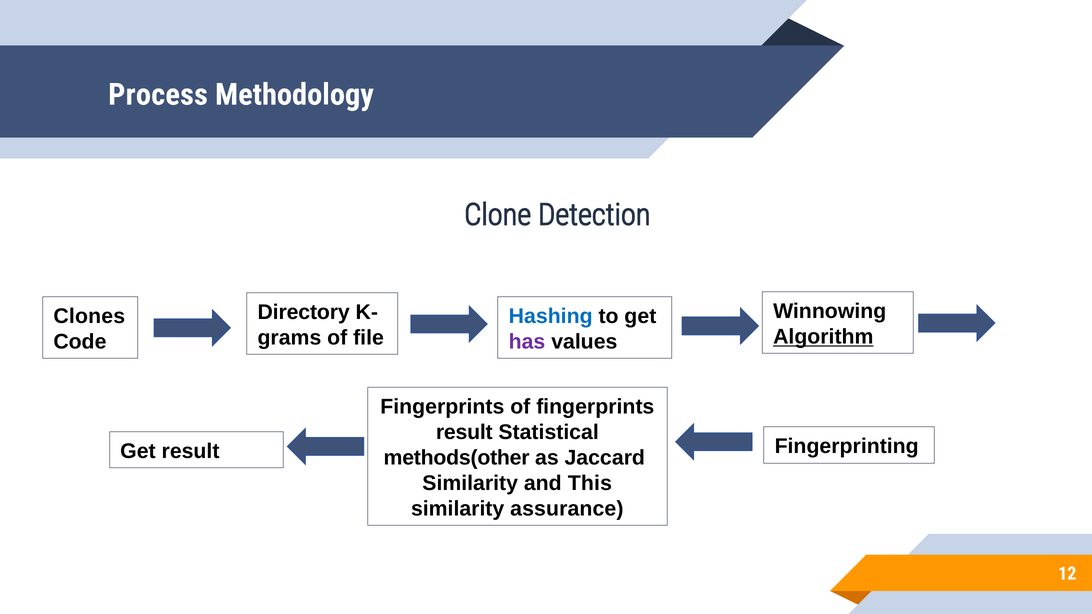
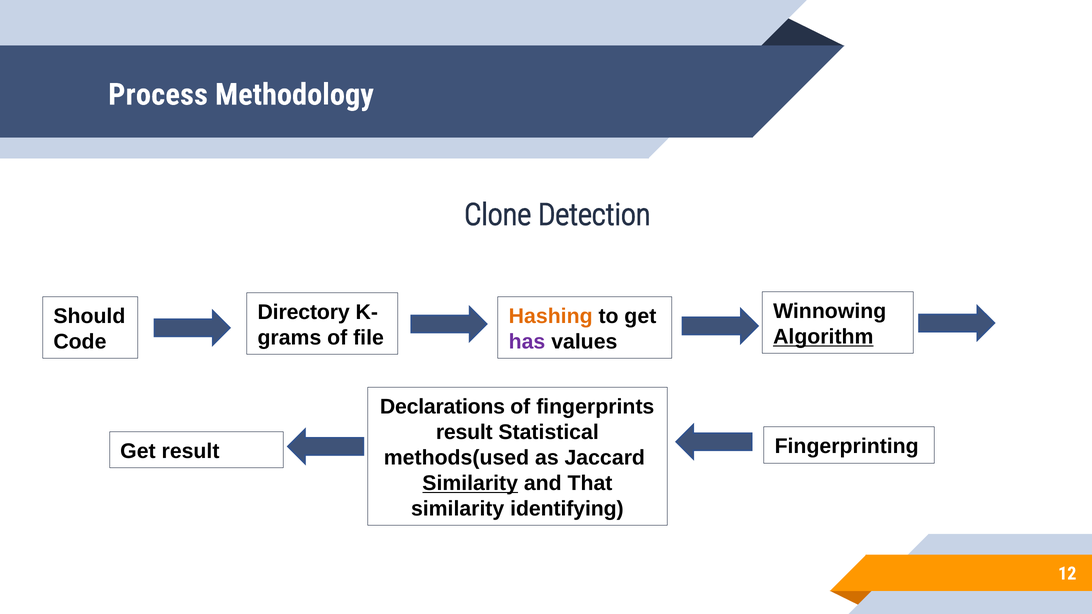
Clones: Clones -> Should (89, 316)
Hashing colour: blue -> orange (551, 316)
Fingerprints: Fingerprints -> Declarations (442, 407)
methods(other: methods(other -> methods(used (456, 458)
Similarity underline: none -> present (470, 484)
This: This -> That (590, 484)
assurance: assurance -> identifying (567, 509)
